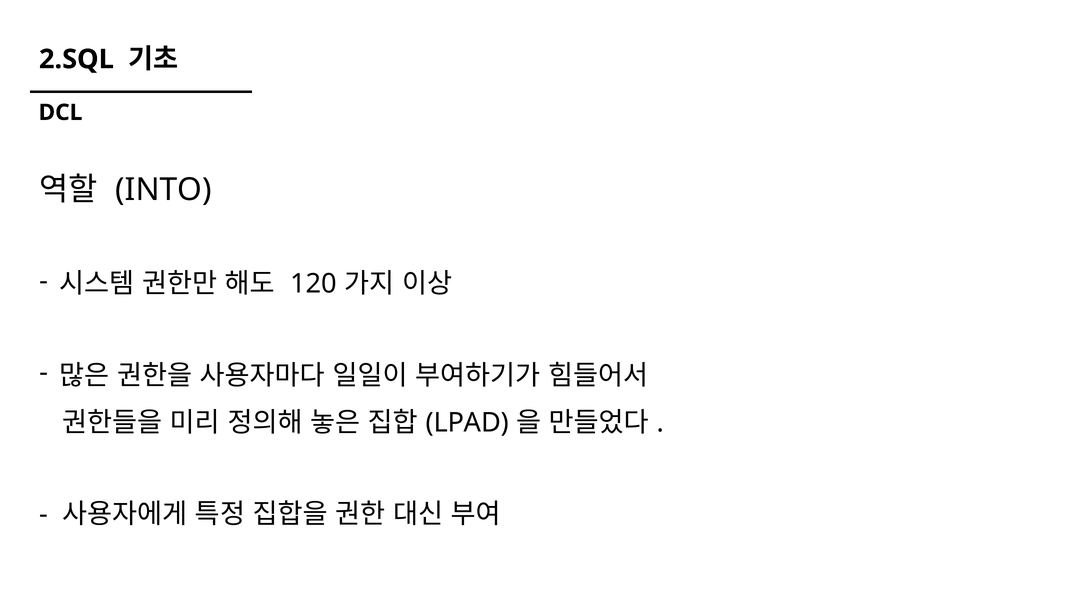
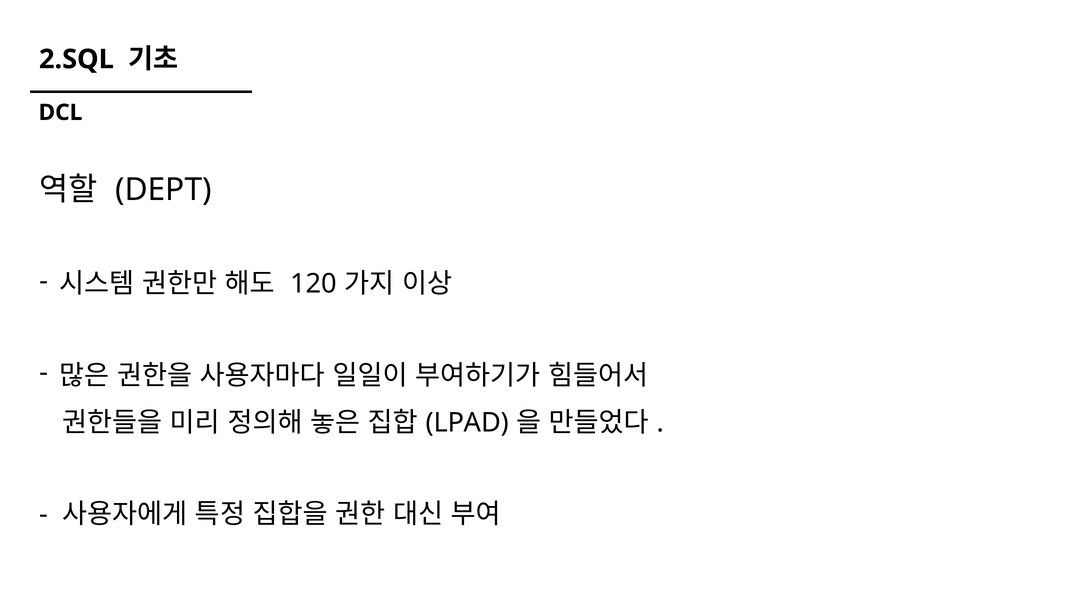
INTO: INTO -> DEPT (164, 190)
